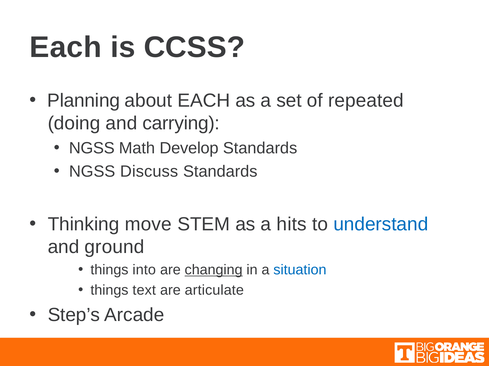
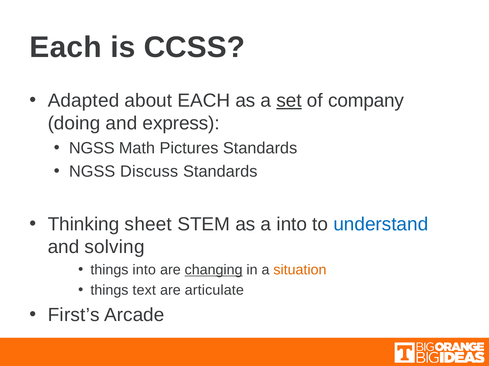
Planning: Planning -> Adapted (83, 101)
set underline: none -> present (289, 101)
repeated: repeated -> company (366, 101)
carrying: carrying -> express (181, 124)
Develop: Develop -> Pictures (189, 148)
move: move -> sheet (148, 225)
a hits: hits -> into (292, 225)
ground: ground -> solving (115, 248)
situation colour: blue -> orange (300, 270)
Step’s: Step’s -> First’s (74, 315)
